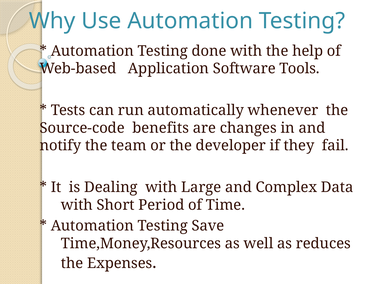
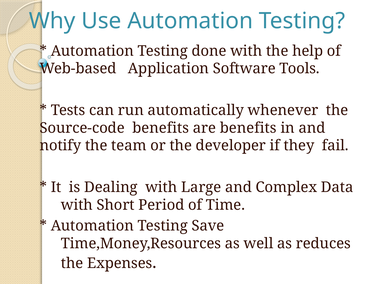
are changes: changes -> benefits (248, 128)
